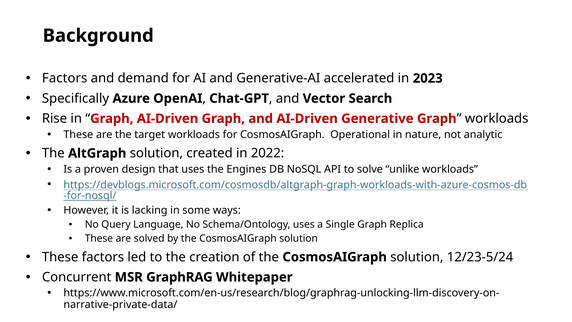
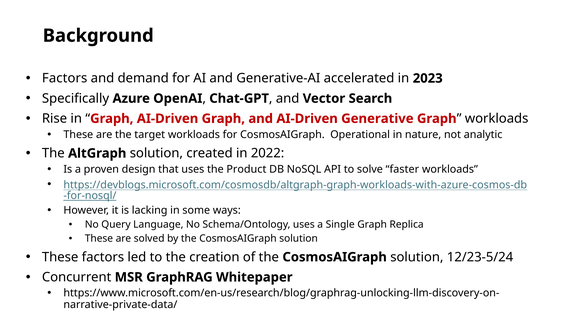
Engines: Engines -> Product (246, 169)
unlike: unlike -> faster (402, 169)
